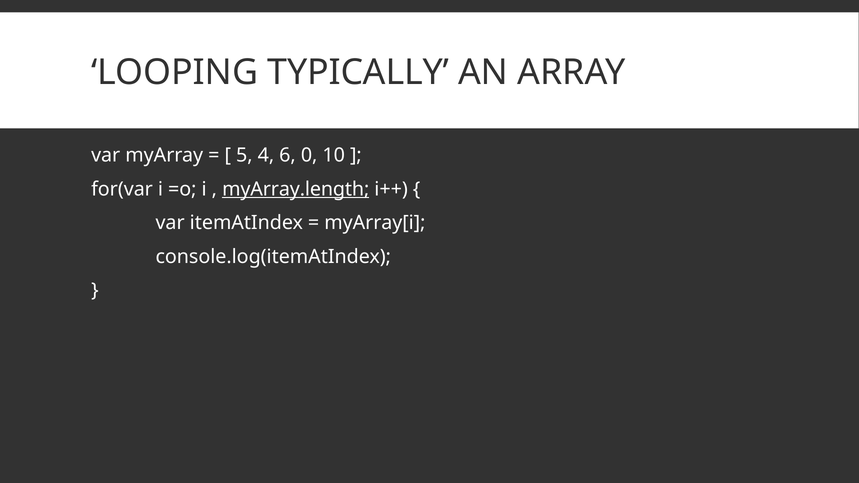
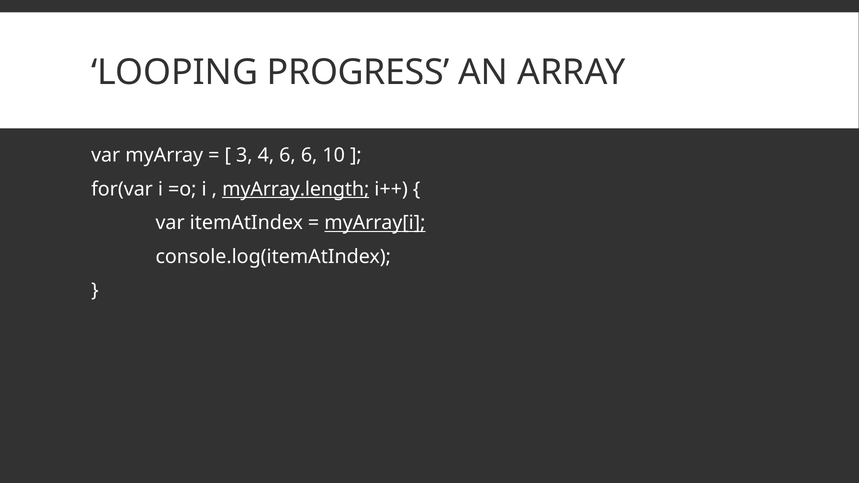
TYPICALLY: TYPICALLY -> PROGRESS (358, 72)
5: 5 -> 3 (244, 155)
6 0: 0 -> 6 (309, 155)
myArray[i underline: none -> present (375, 223)
